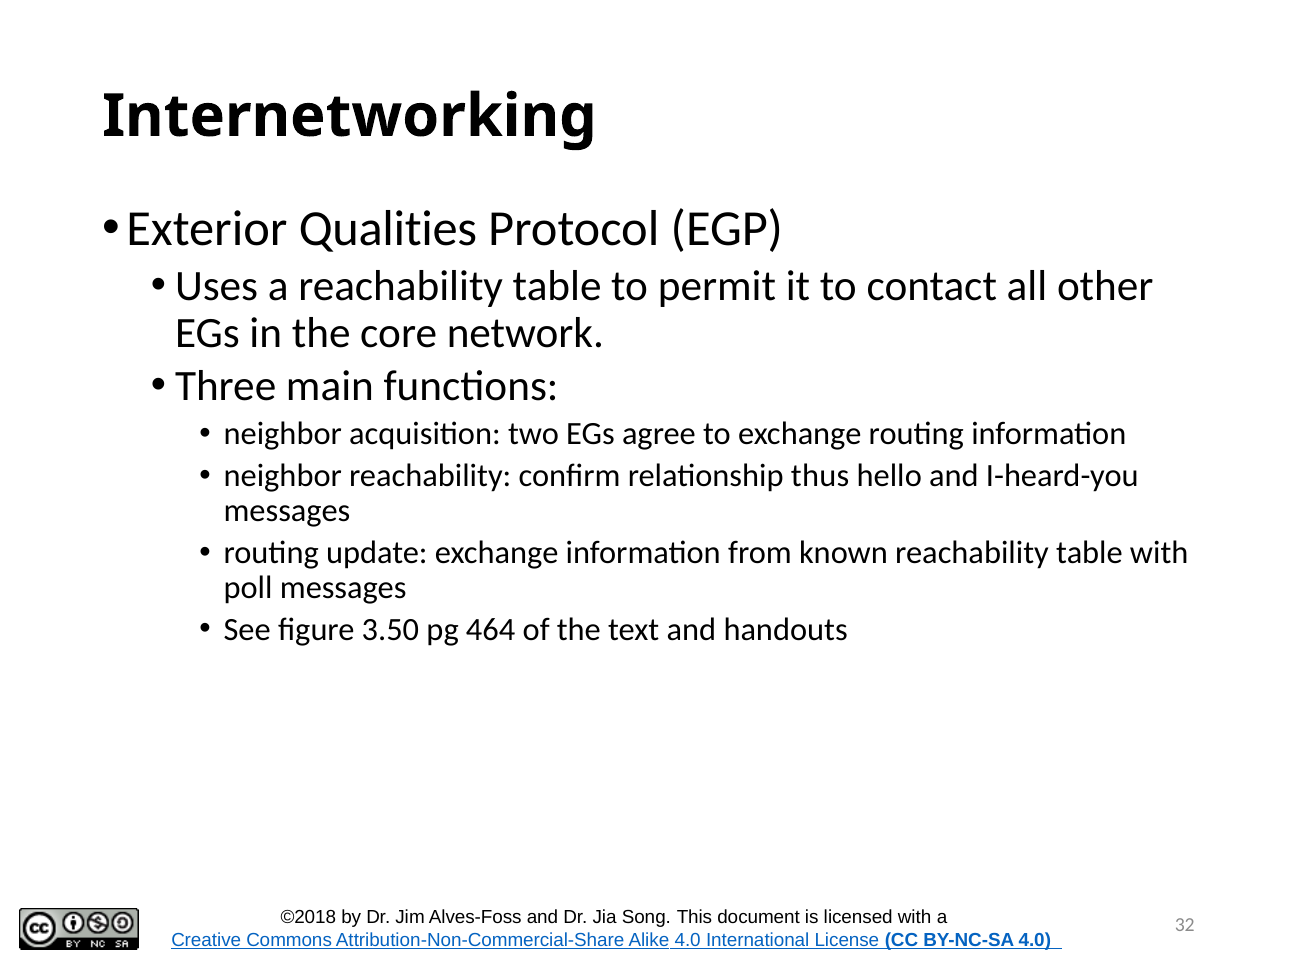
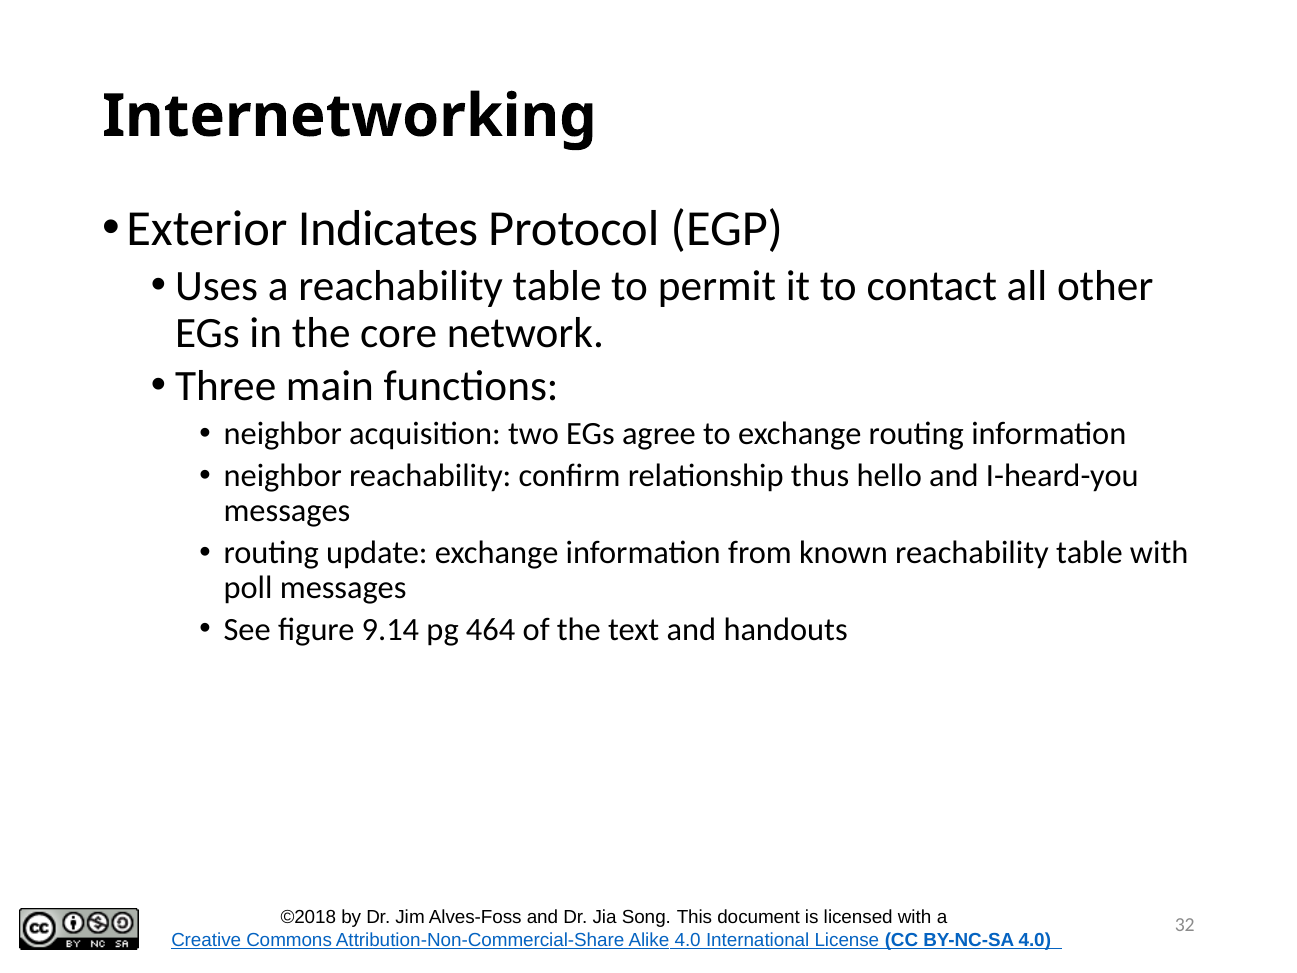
Qualities: Qualities -> Indicates (388, 229)
3.50: 3.50 -> 9.14 (390, 629)
